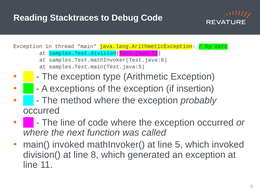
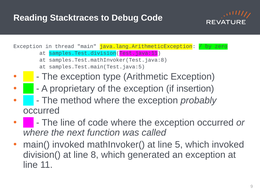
exceptions: exceptions -> proprietary (72, 89)
